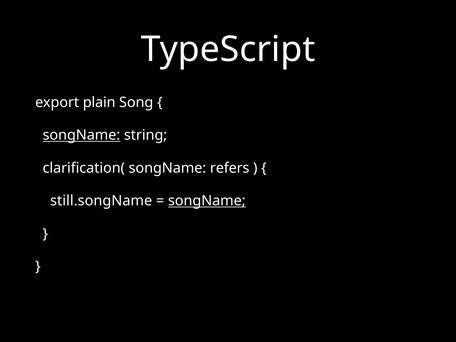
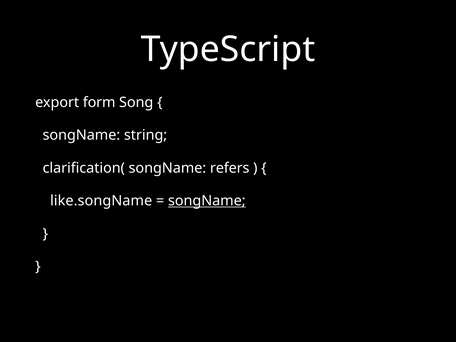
plain: plain -> form (99, 102)
songName underline: present -> none (81, 135)
still.songName: still.songName -> like.songName (101, 201)
